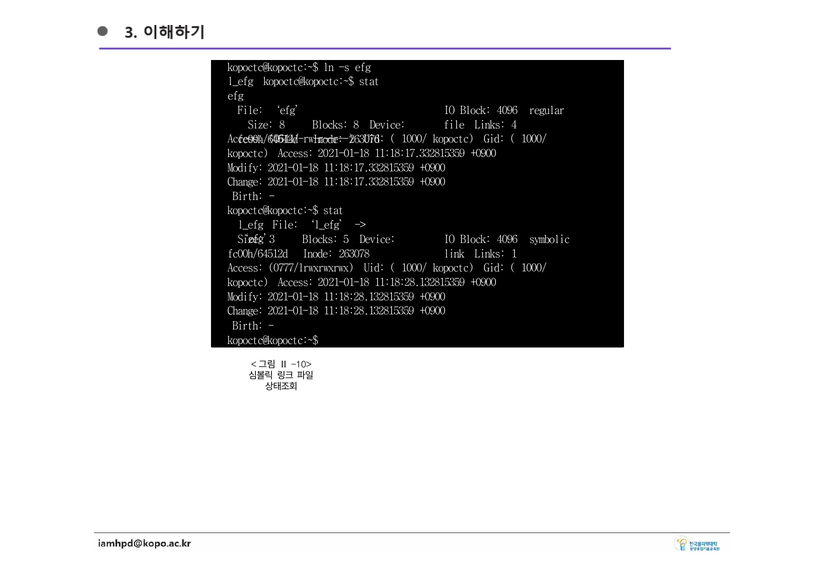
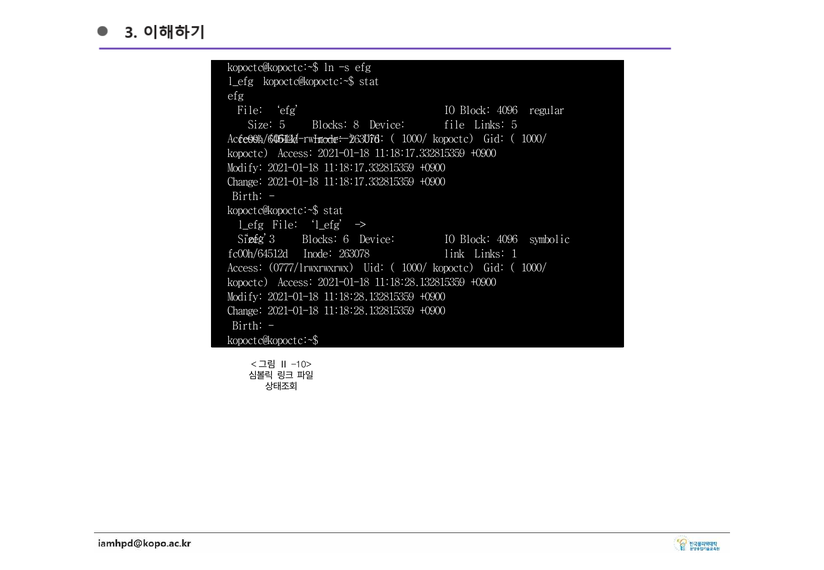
Links 4: 4 -> 5 (514, 125)
Size 8: 8 -> 5 (282, 125)
5: 5 -> 6 (346, 240)
